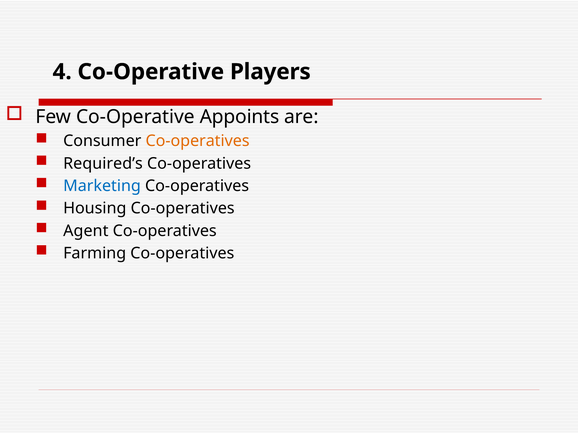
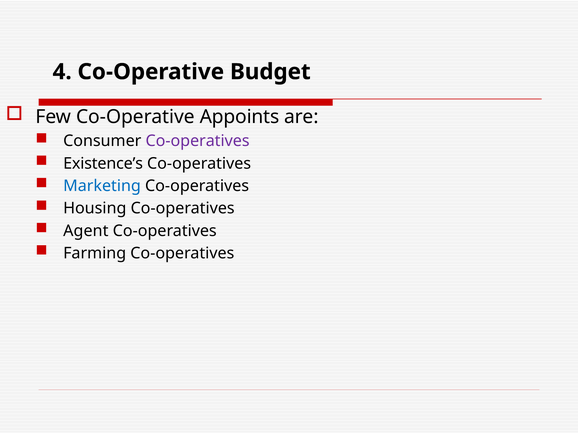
Players: Players -> Budget (270, 72)
Co-operatives colour: orange -> purple (198, 141)
Required’s: Required’s -> Existence’s (103, 164)
